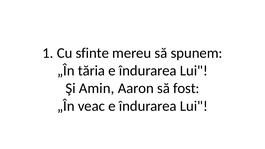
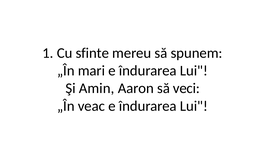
tăria: tăria -> mari (91, 71)
fost: fost -> veci (186, 88)
